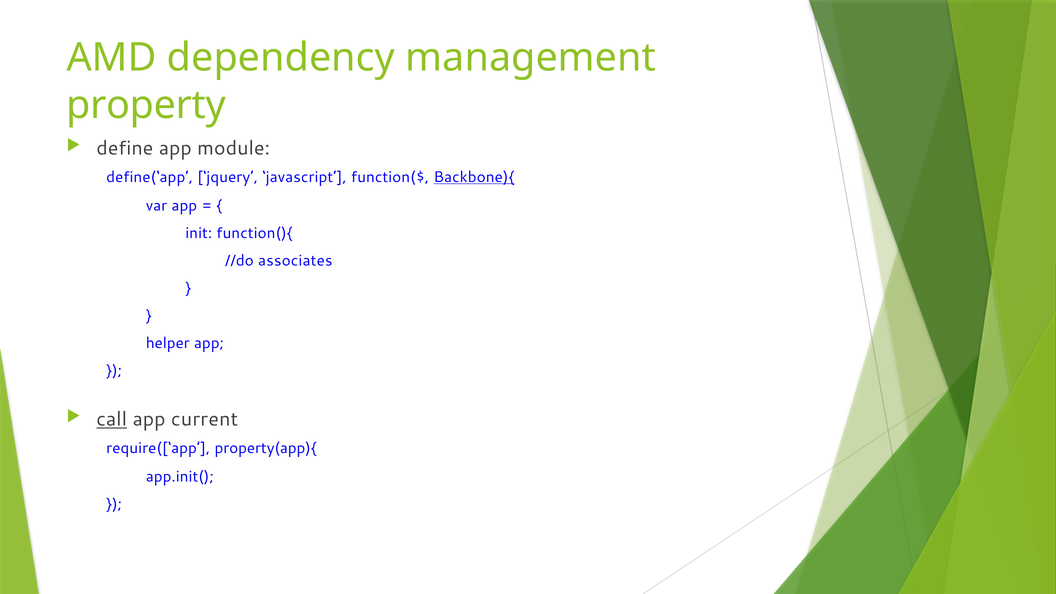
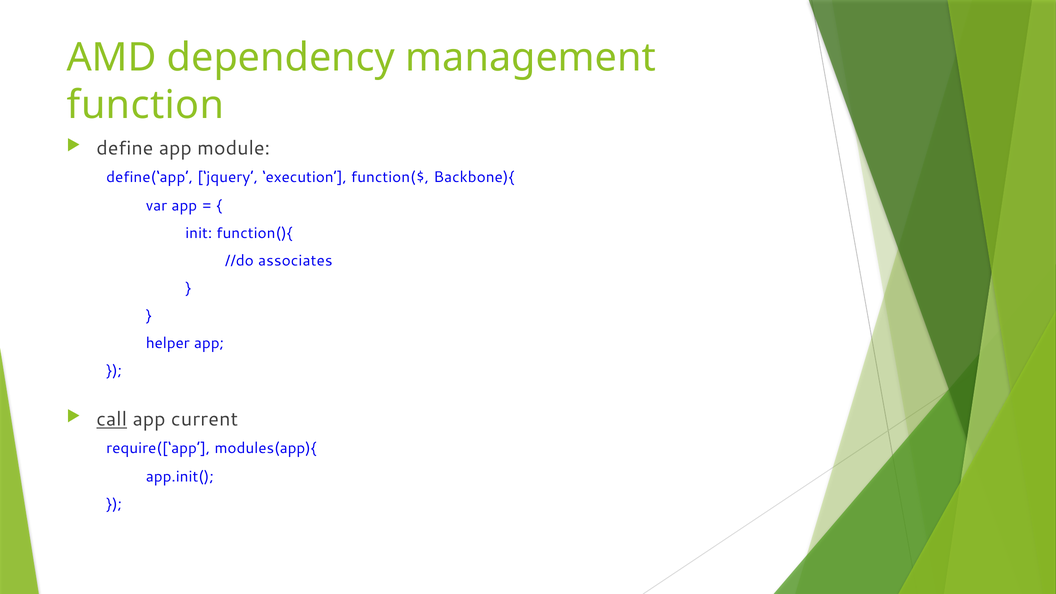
property: property -> function (146, 105)
javascript: javascript -> execution (305, 177)
Backbone){ underline: present -> none (474, 177)
property(app){: property(app){ -> modules(app){ (266, 448)
